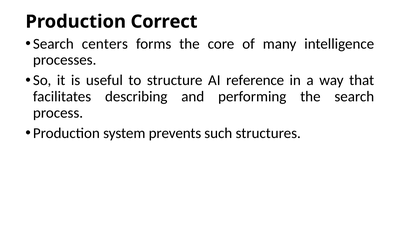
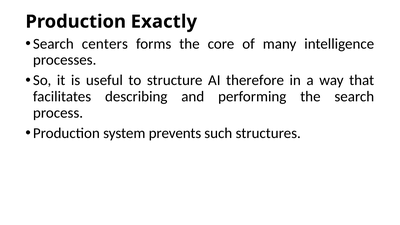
Correct: Correct -> Exactly (164, 22)
reference: reference -> therefore (255, 80)
